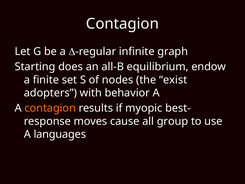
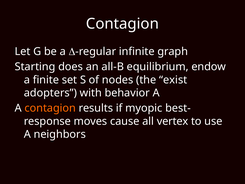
group: group -> vertex (173, 121)
languages: languages -> neighbors (60, 134)
